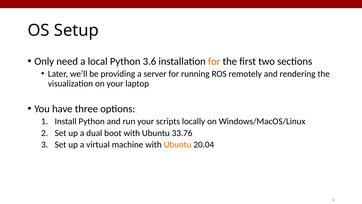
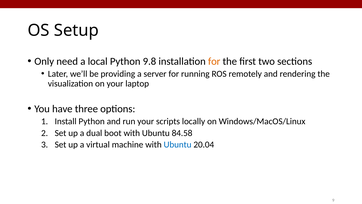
3.6: 3.6 -> 9.8 (149, 61)
33.76: 33.76 -> 84.58 (182, 133)
Ubuntu colour: orange -> blue (178, 144)
